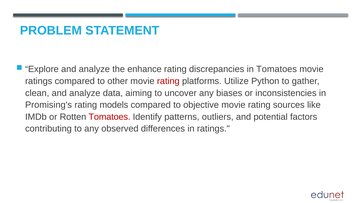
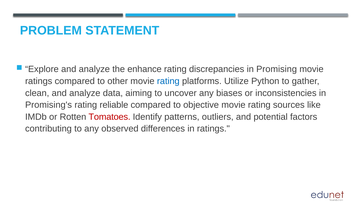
in Tomatoes: Tomatoes -> Promising (277, 69)
rating colour: red -> blue (168, 81)
models: models -> reliable (114, 105)
